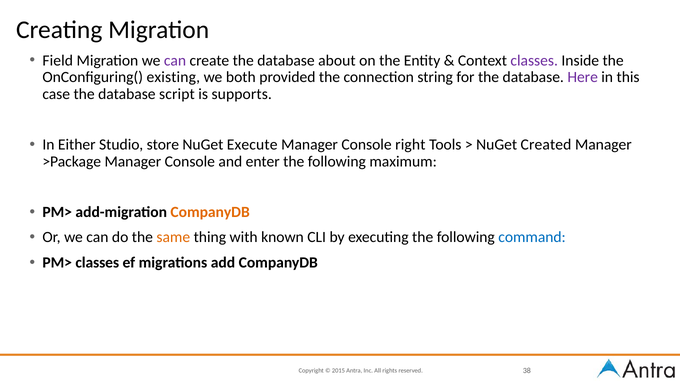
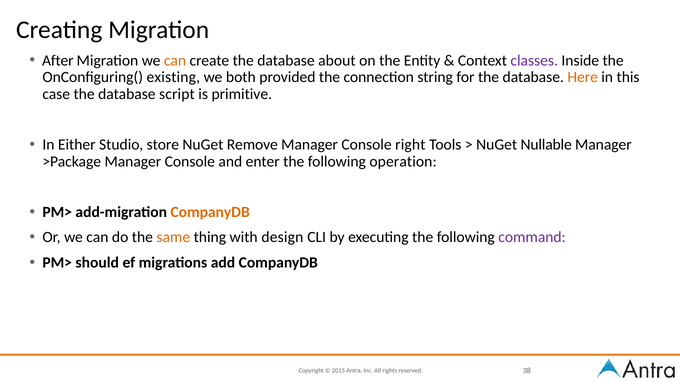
Field: Field -> After (58, 61)
can colour: purple -> orange (175, 61)
Here colour: purple -> orange (583, 77)
supports: supports -> primitive (242, 94)
Execute: Execute -> Remove (252, 145)
Created: Created -> Nullable (546, 145)
maximum: maximum -> operation (403, 162)
known: known -> design (282, 238)
command colour: blue -> purple (532, 238)
PM> classes: classes -> should (97, 263)
